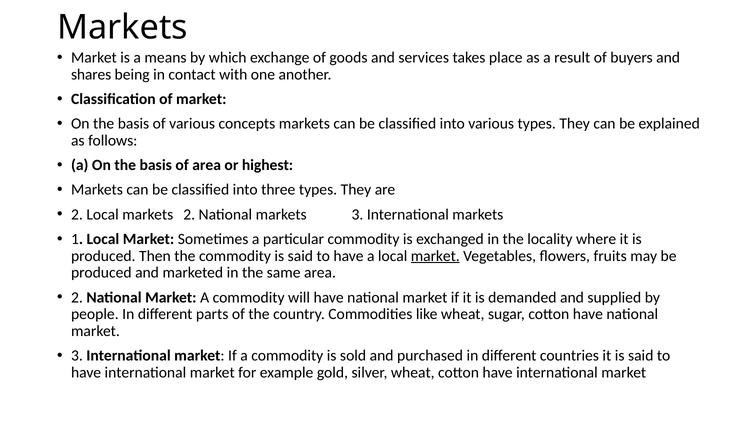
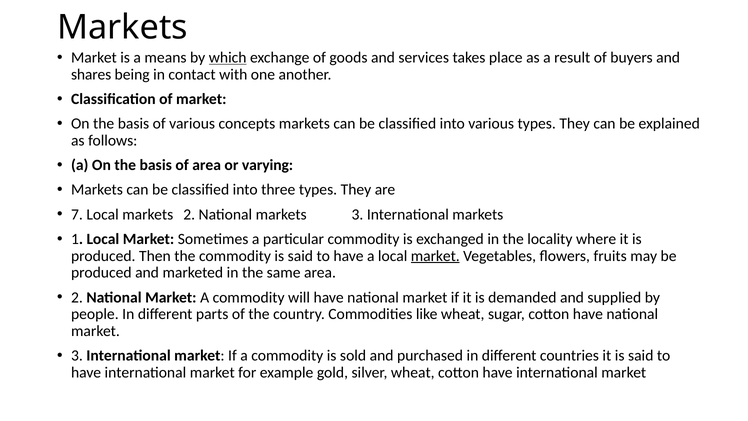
which underline: none -> present (228, 58)
highest: highest -> varying (268, 165)
2: 2 -> 7 (77, 214)
